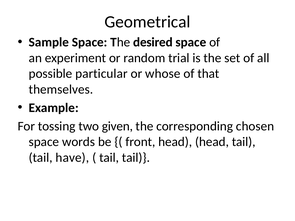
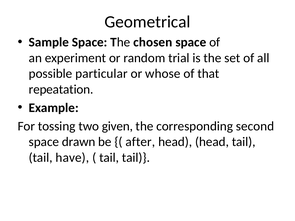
desired: desired -> chosen (153, 42)
themselves: themselves -> repeatation (61, 89)
chosen: chosen -> second (255, 126)
words: words -> drawn (79, 142)
front: front -> after (140, 142)
